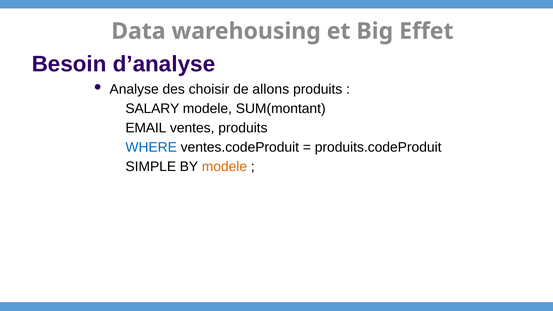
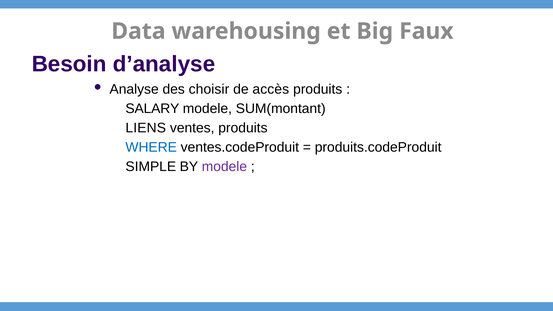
Effet: Effet -> Faux (426, 31)
allons: allons -> accès (271, 89)
EMAIL: EMAIL -> LIENS (146, 128)
modele colour: orange -> purple (224, 167)
